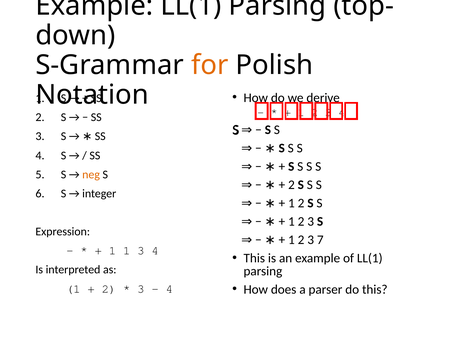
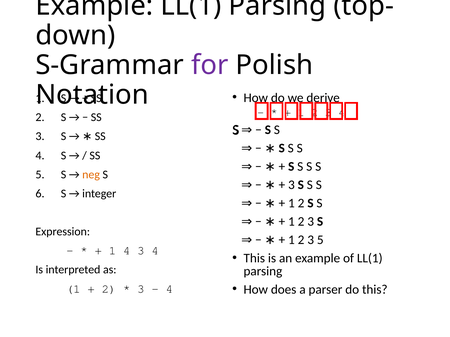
for colour: orange -> purple (210, 65)
2: 2 -> 3 (291, 185)
3 7: 7 -> 5 (320, 240)
1 1: 1 -> 4 (127, 251)
